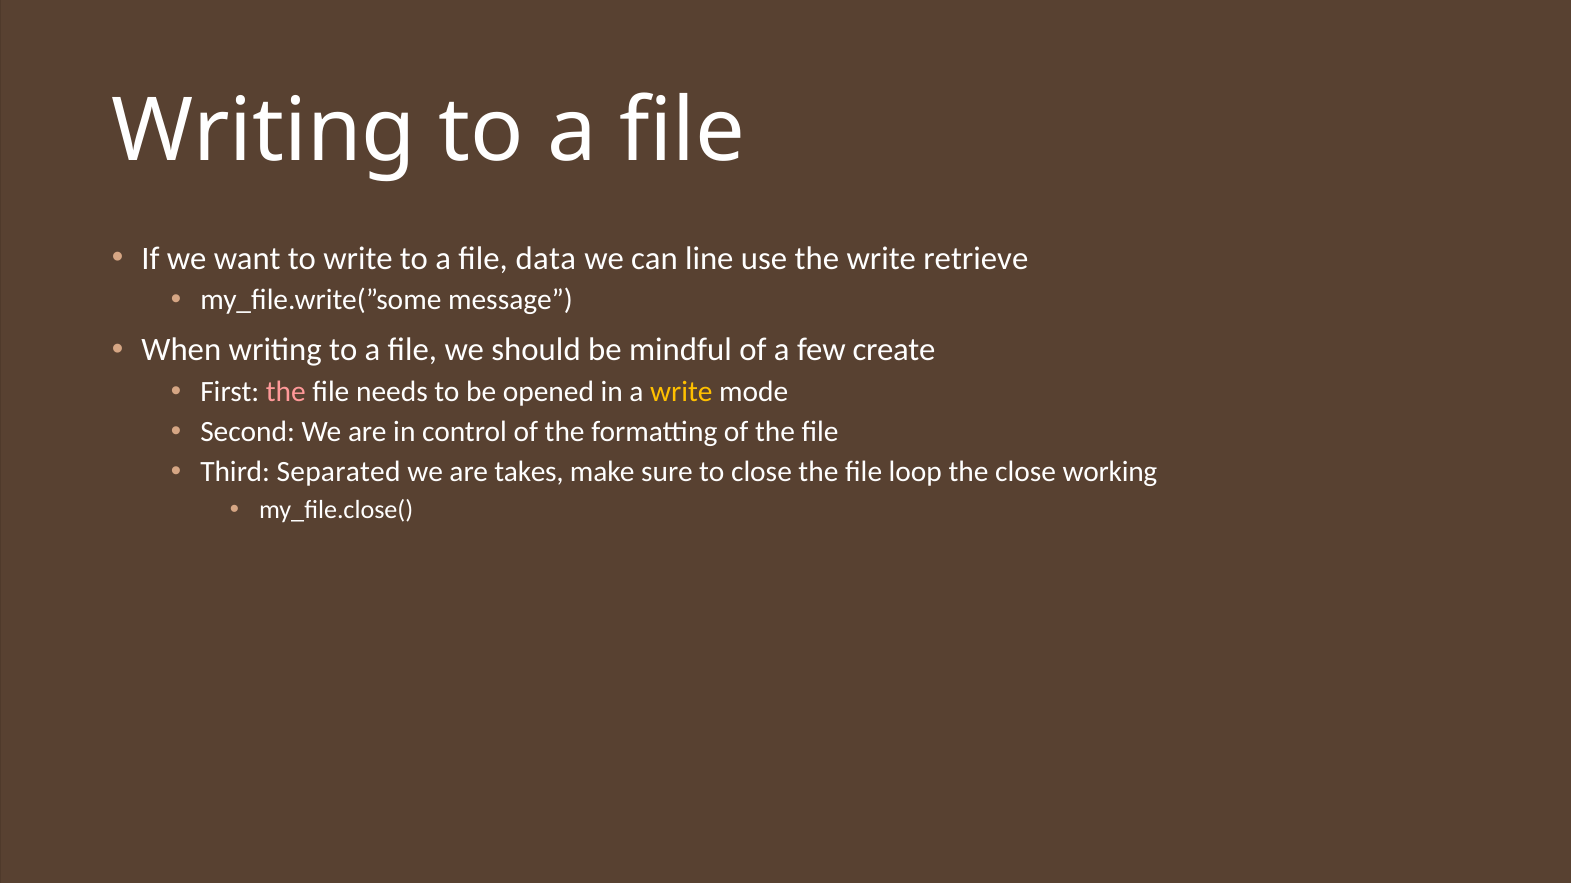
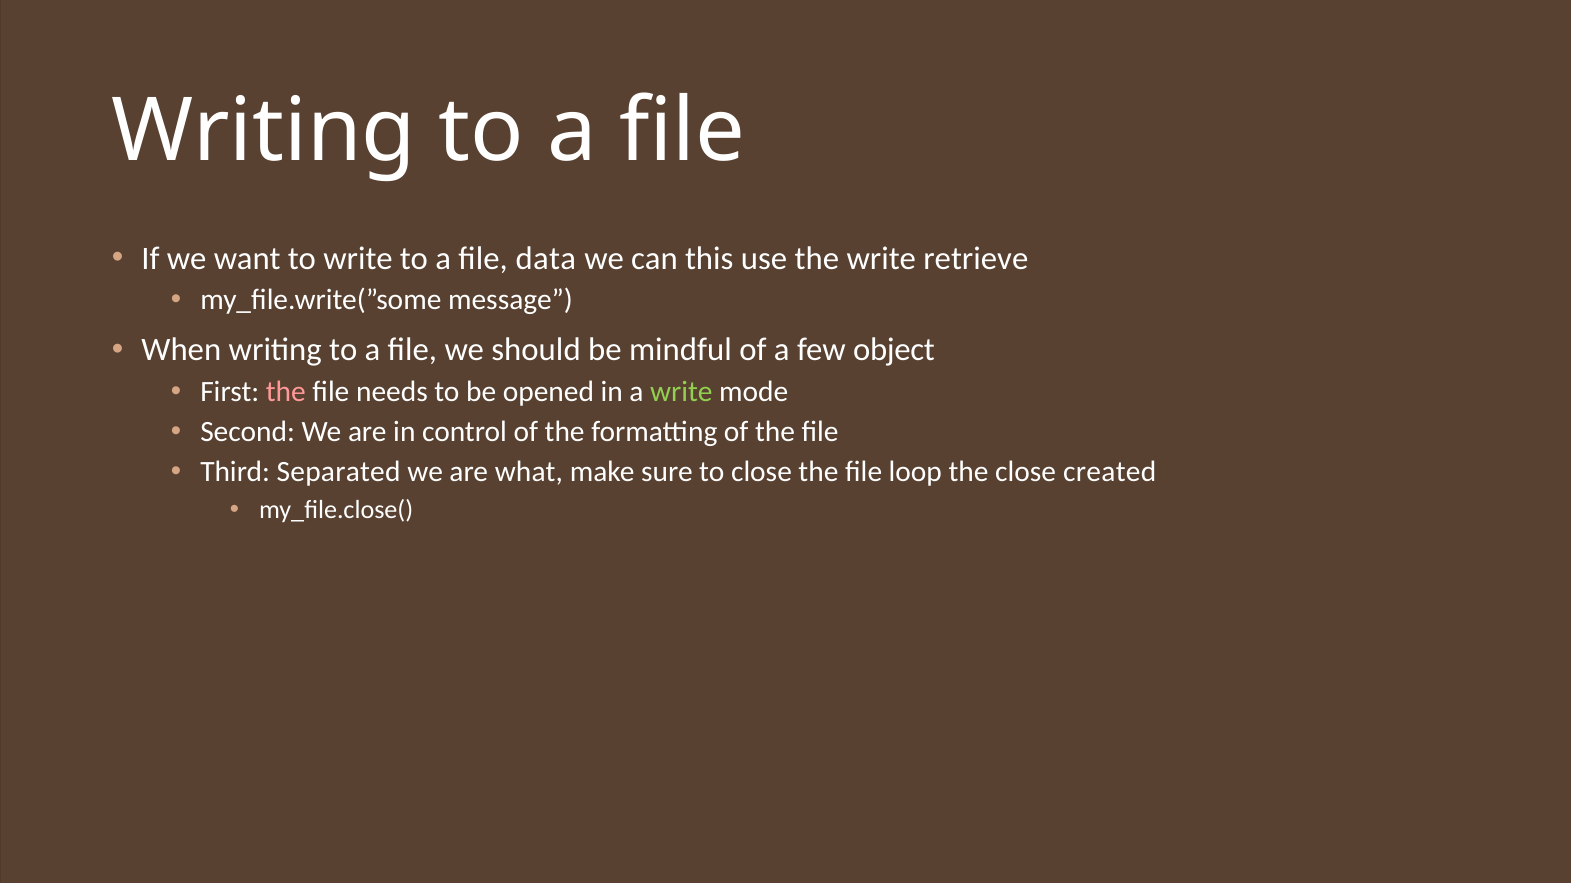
line: line -> this (709, 259)
create: create -> object (894, 350)
write colour: yellow -> light green (681, 392)
takes: takes -> what (529, 472)
working: working -> created (1110, 472)
